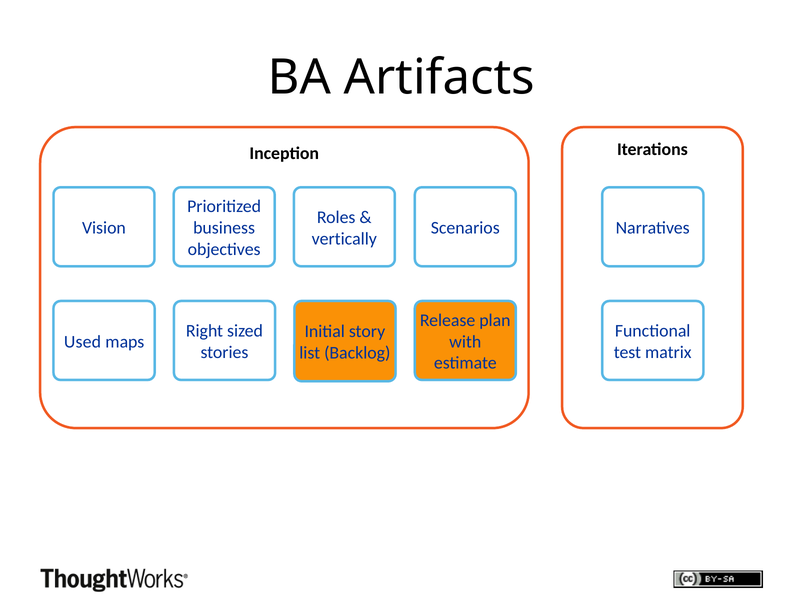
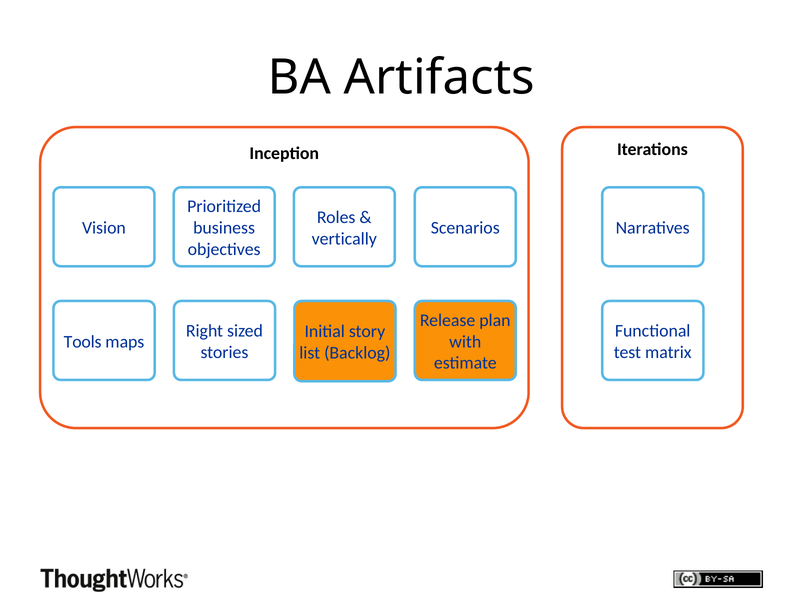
Used: Used -> Tools (83, 342)
